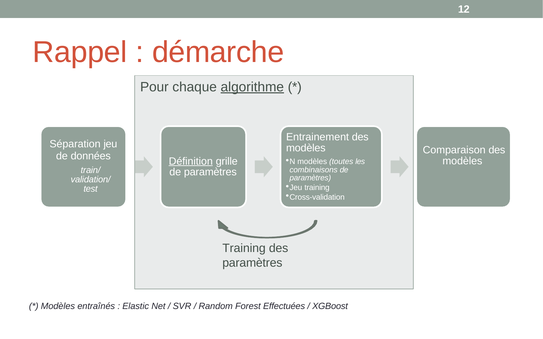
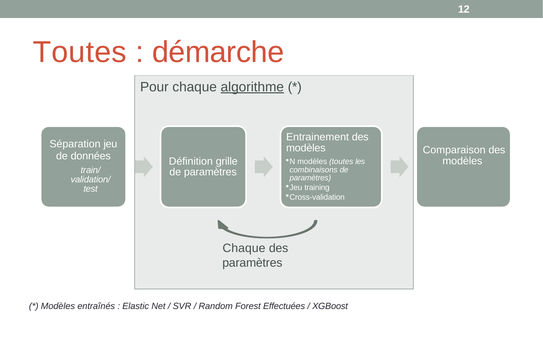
Rappel: Rappel -> Toutes (80, 52)
Définition underline: present -> none (191, 161)
Training: Training -> Chaque (244, 249)
